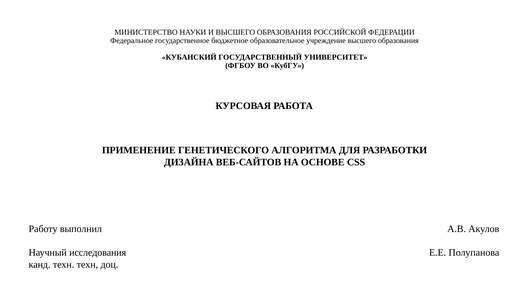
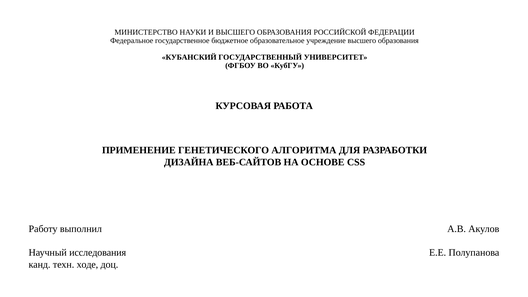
техн техн: техн -> ходе (87, 265)
